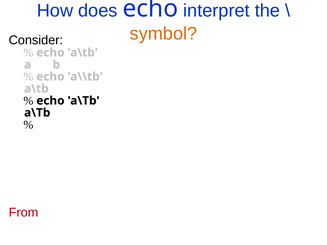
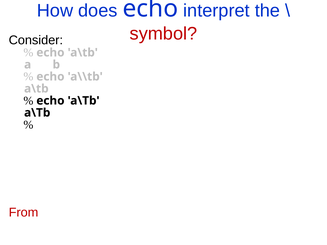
symbol colour: orange -> red (164, 34)
